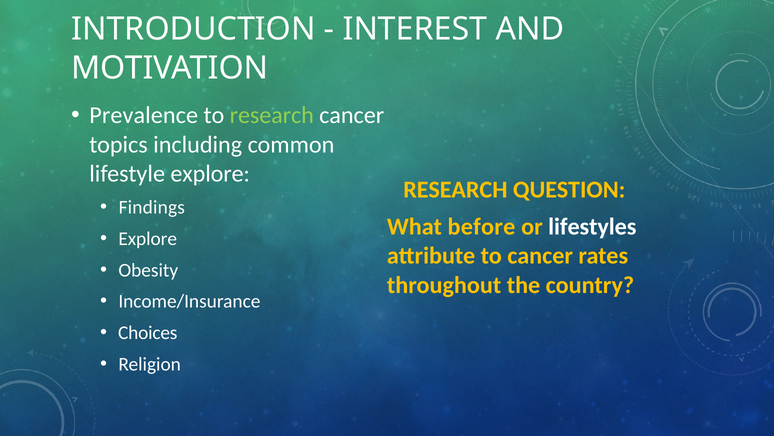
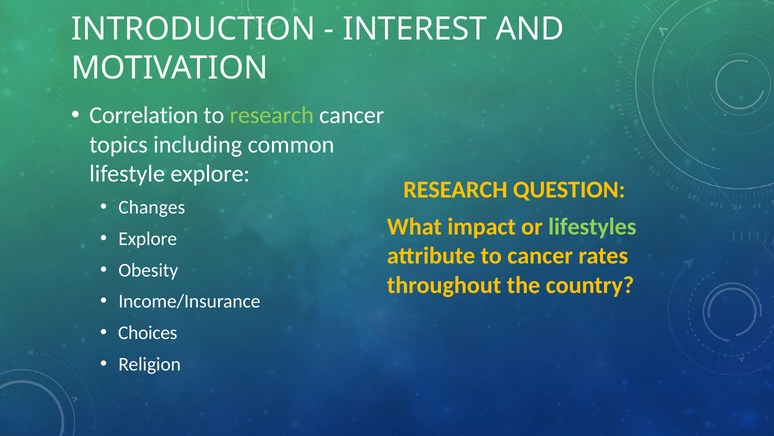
Prevalence: Prevalence -> Correlation (144, 115)
Findings: Findings -> Changes (152, 207)
before: before -> impact (482, 227)
lifestyles colour: white -> light green (592, 227)
